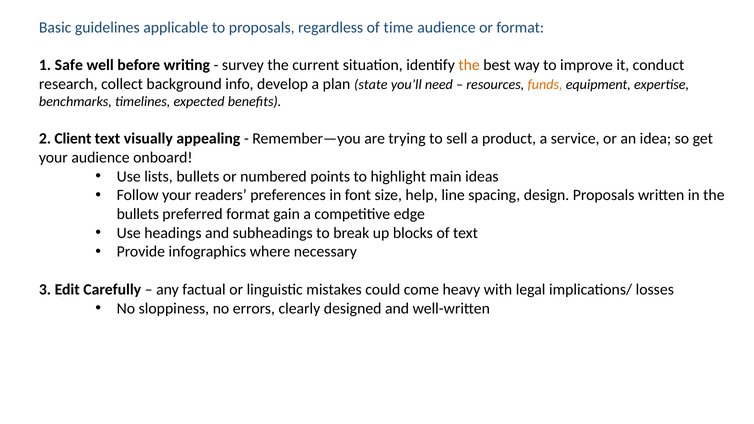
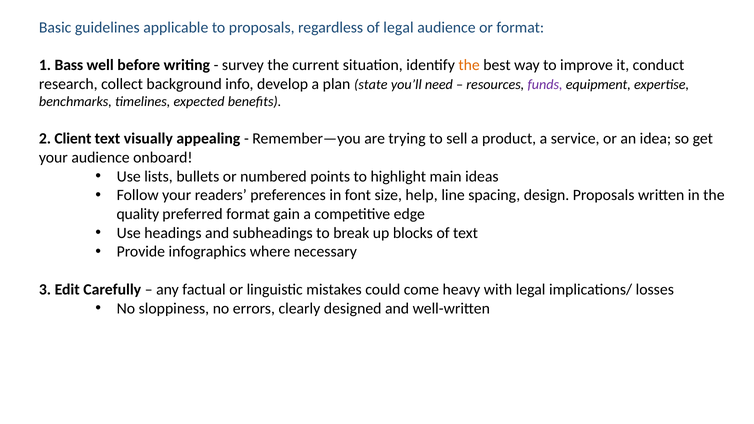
of time: time -> legal (398, 27)
Safe: Safe -> Bass (69, 65)
funds colour: orange -> purple (545, 85)
bullets: bullets -> quality (138, 214)
